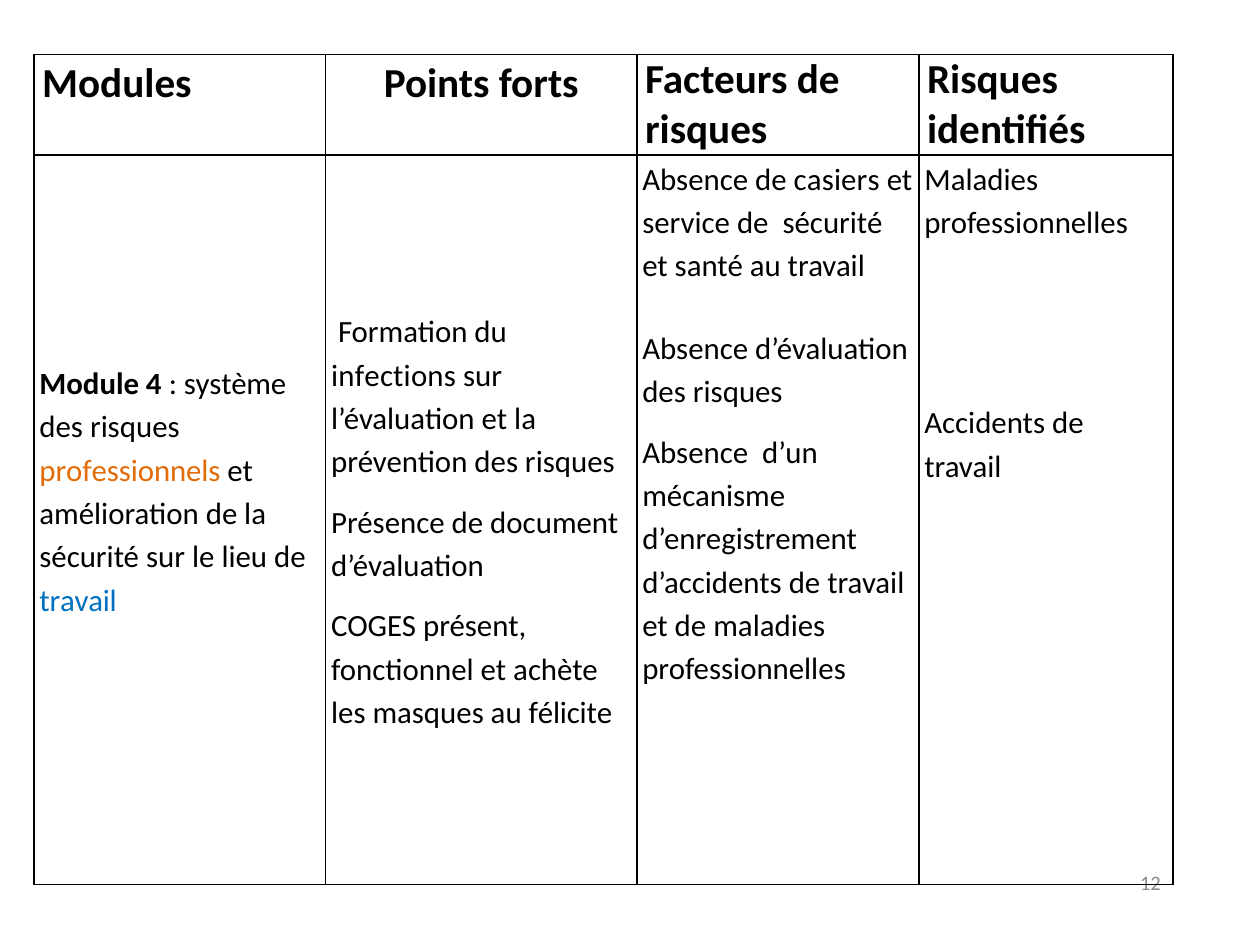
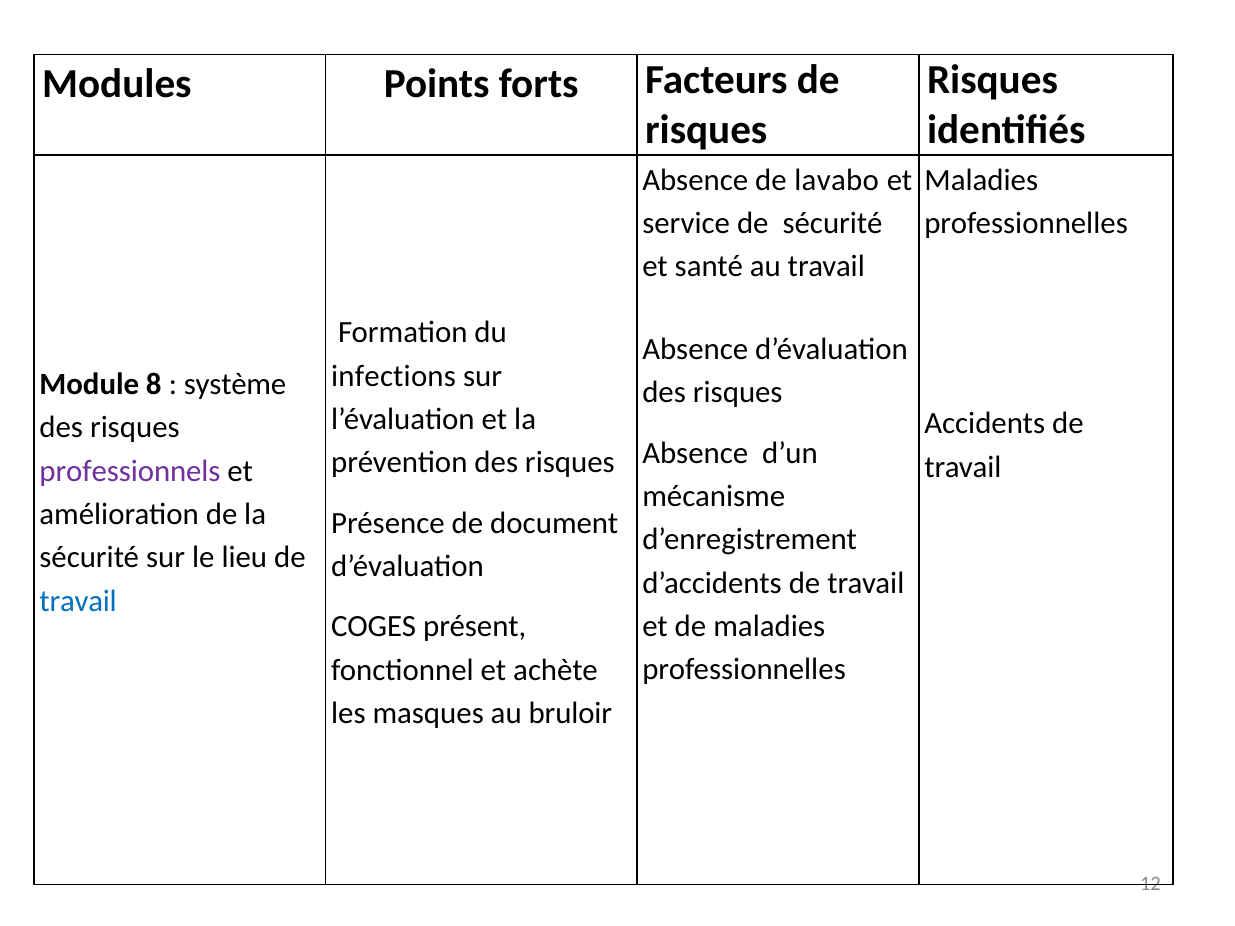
casiers: casiers -> lavabo (837, 180)
4: 4 -> 8 (154, 384)
professionnels colour: orange -> purple (130, 471)
félicite: félicite -> bruloir (570, 714)
